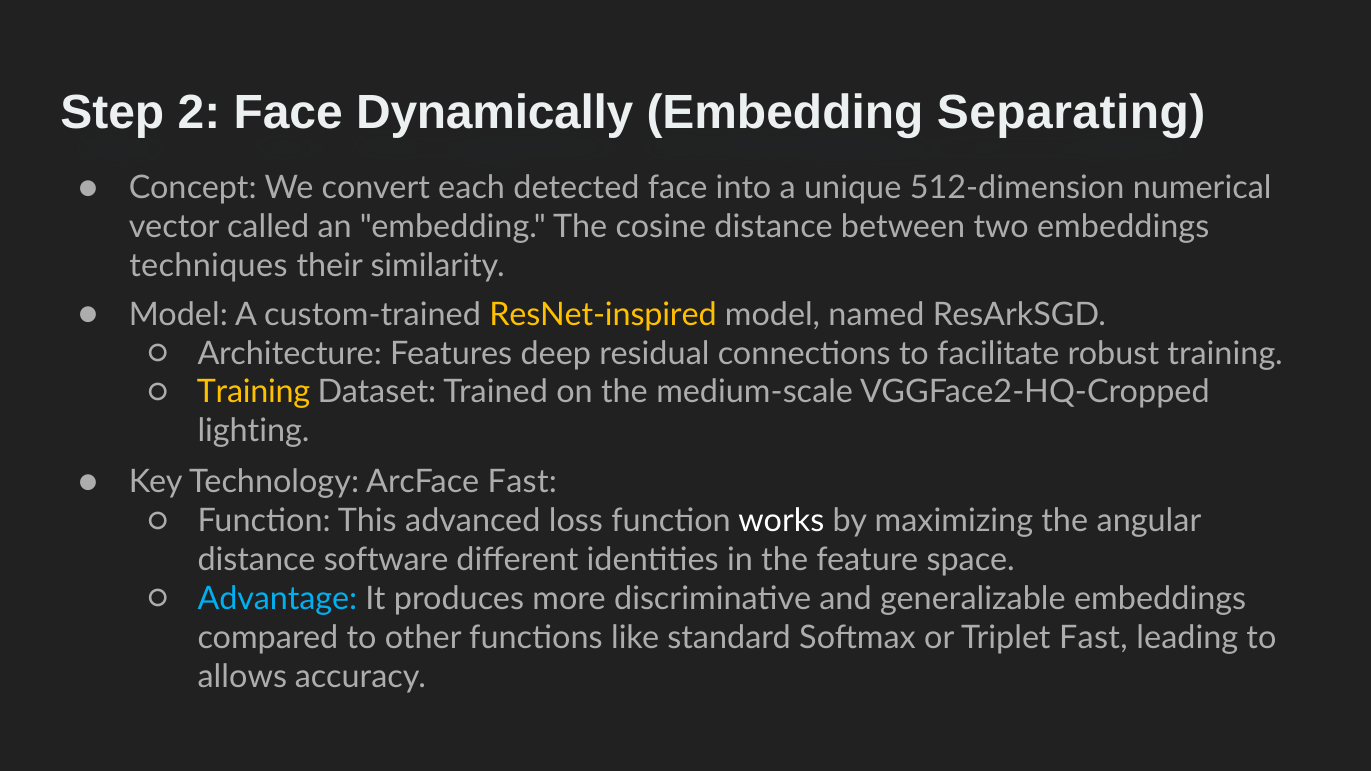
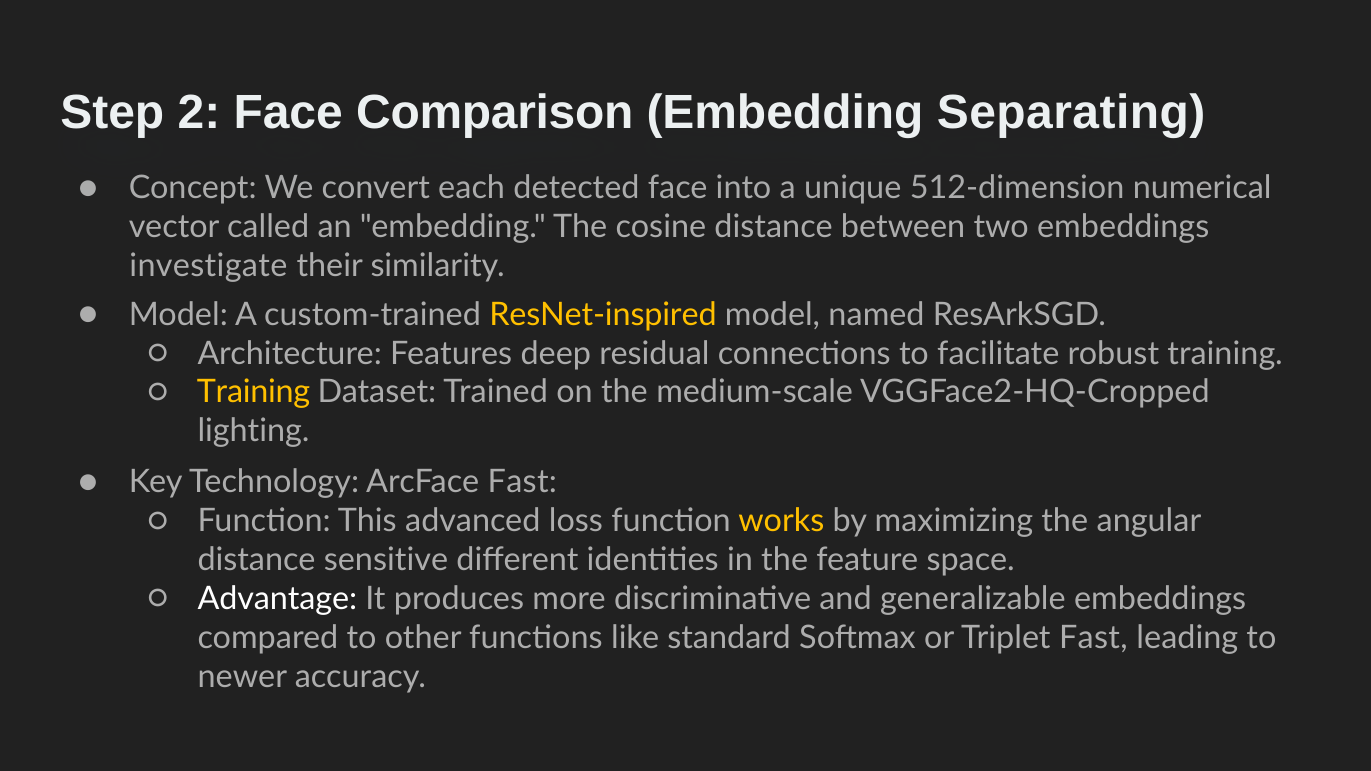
Dynamically: Dynamically -> Comparison (495, 113)
techniques: techniques -> investigate (208, 266)
works colour: white -> yellow (781, 521)
software: software -> sensitive (386, 560)
Advantage colour: light blue -> white (277, 599)
allows: allows -> newer (242, 677)
